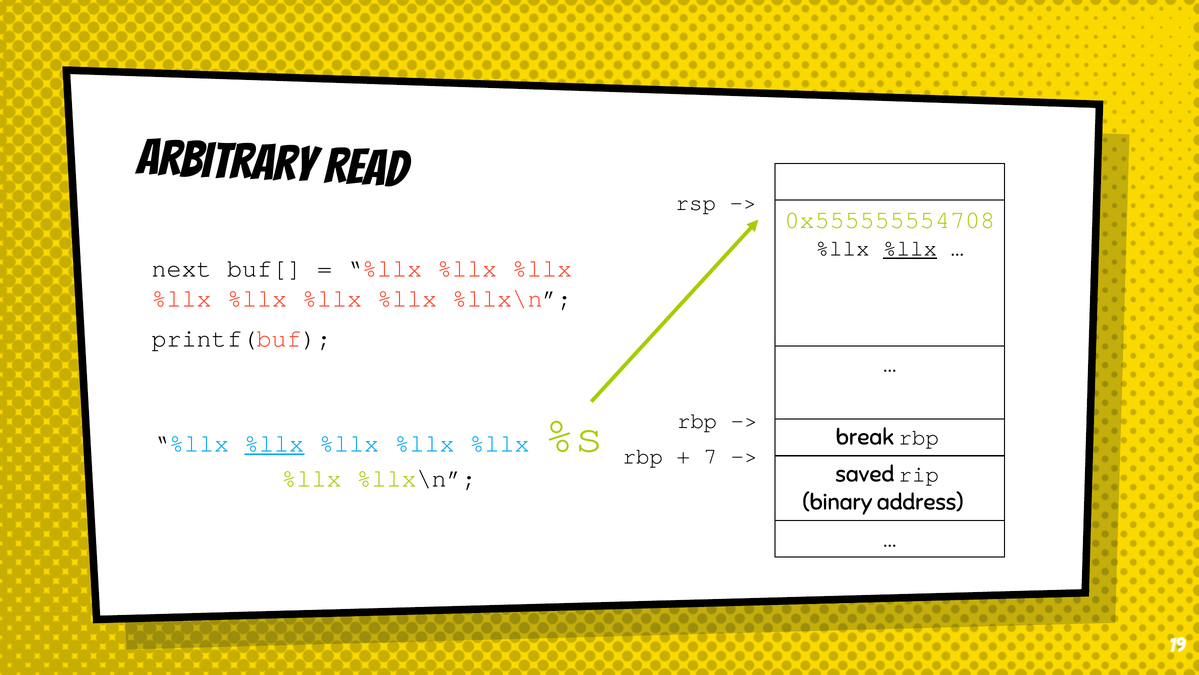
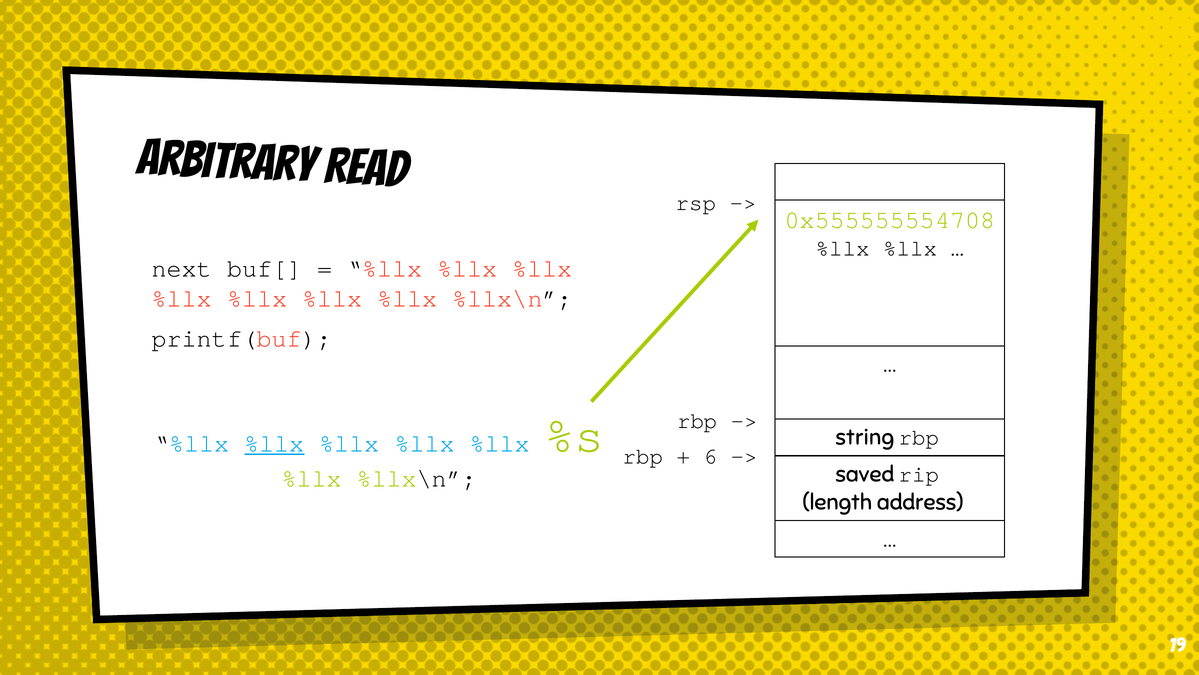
%llx underline: present -> none (910, 248)
break: break -> string (865, 437)
7: 7 -> 6 (710, 456)
binary: binary -> length (837, 502)
